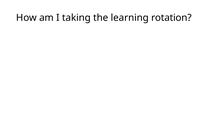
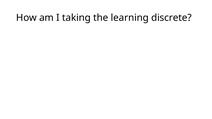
rotation: rotation -> discrete (171, 18)
